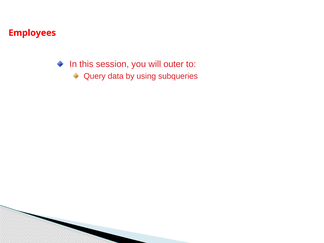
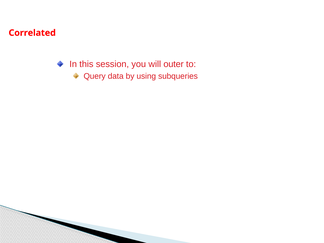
Employees: Employees -> Correlated (32, 33)
